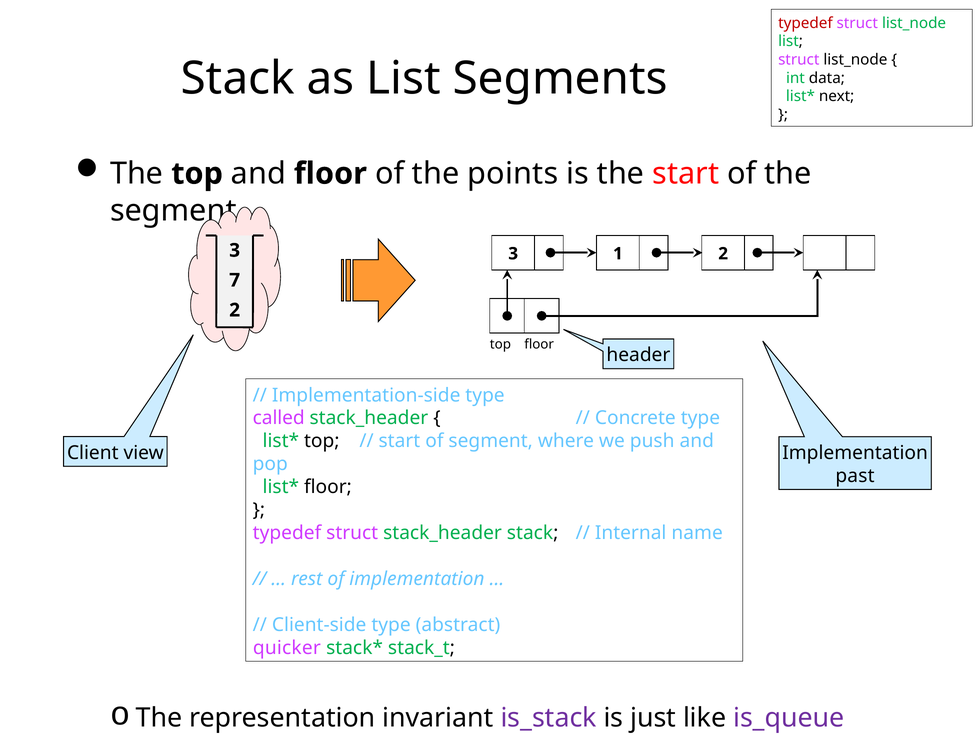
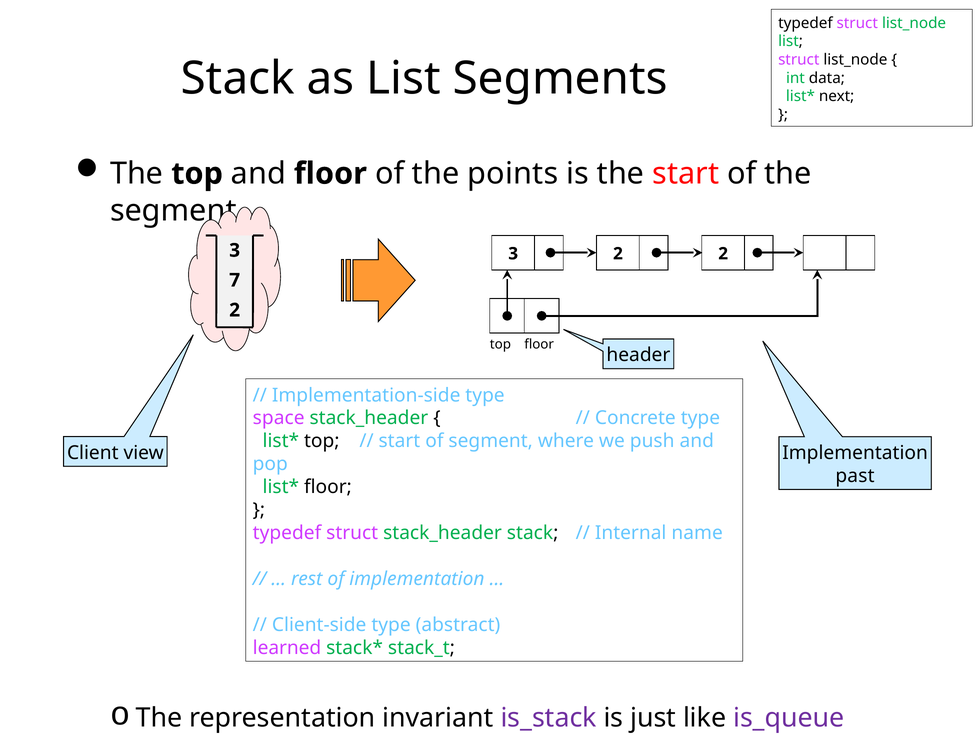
typedef colour: red -> black (805, 23)
3 1: 1 -> 2 (618, 254)
called: called -> space (279, 418)
quicker: quicker -> learned (287, 648)
